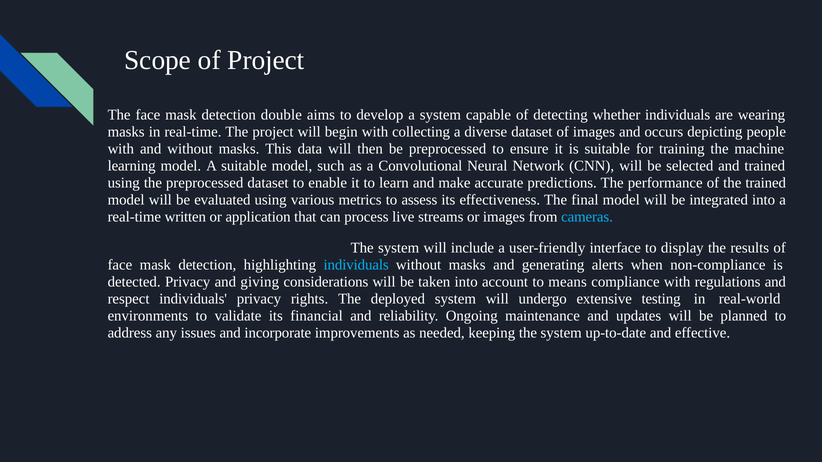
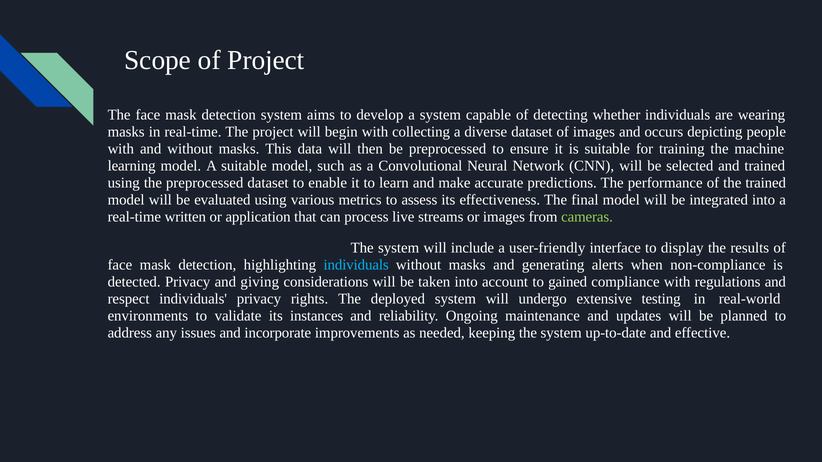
detection double: double -> system (281, 115)
cameras colour: light blue -> light green (587, 217)
means: means -> gained (568, 282)
financial: financial -> instances (317, 316)
